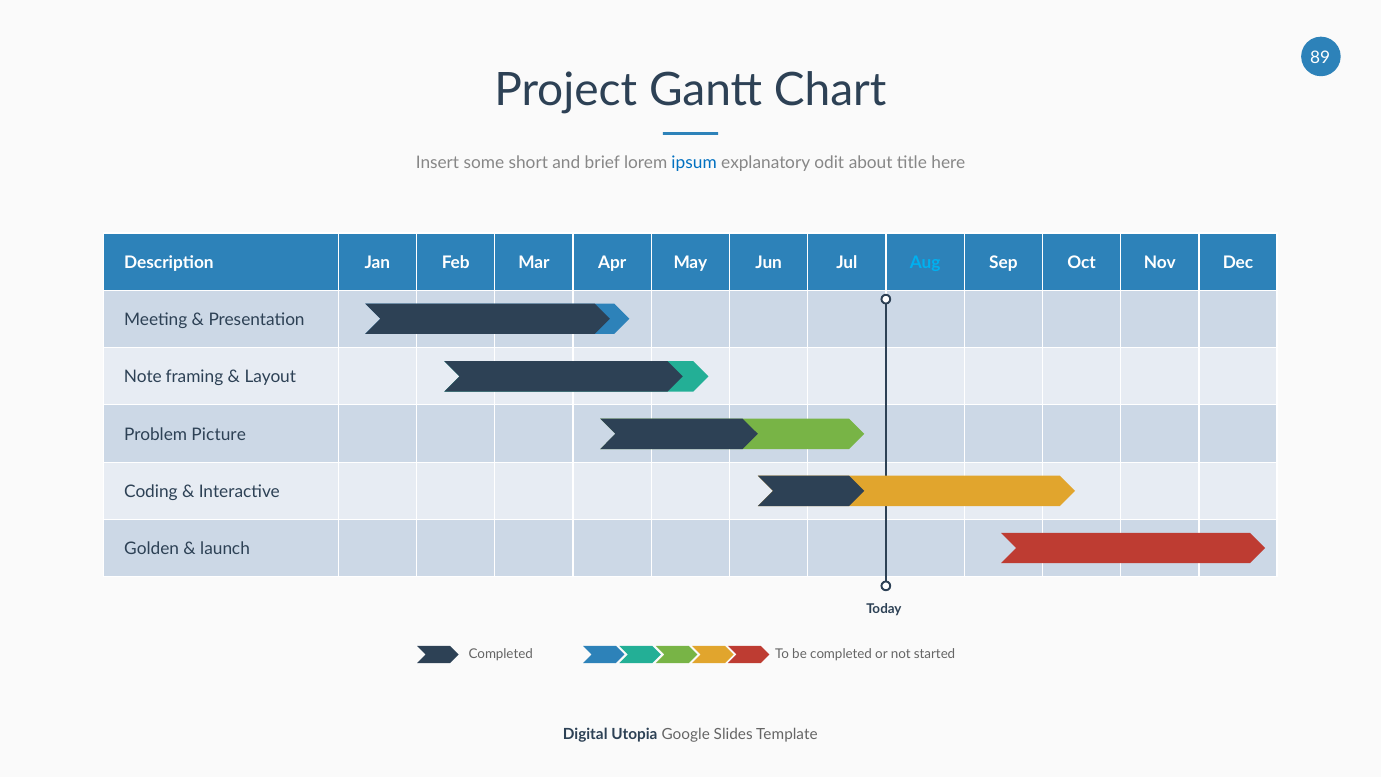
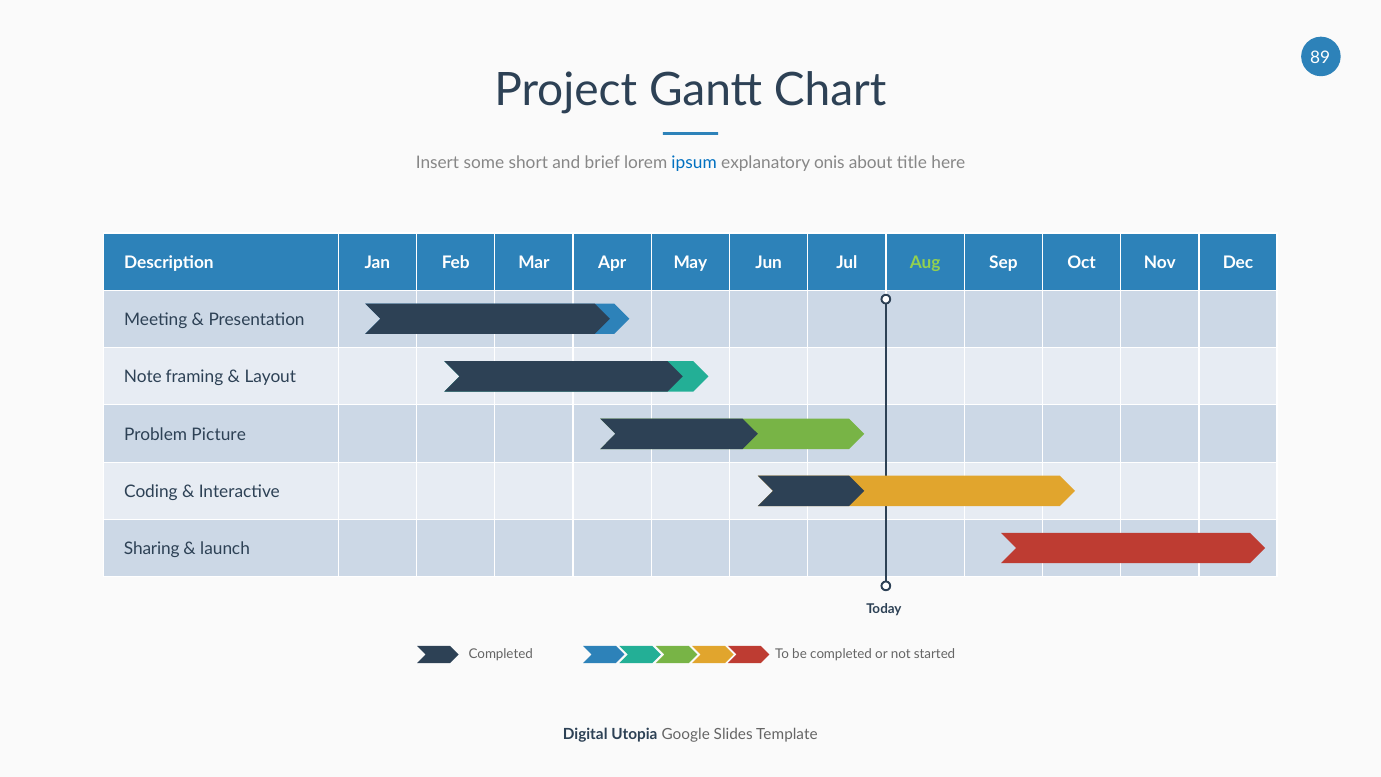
odit: odit -> onis (829, 163)
Aug colour: light blue -> light green (925, 263)
Golden: Golden -> Sharing (152, 549)
